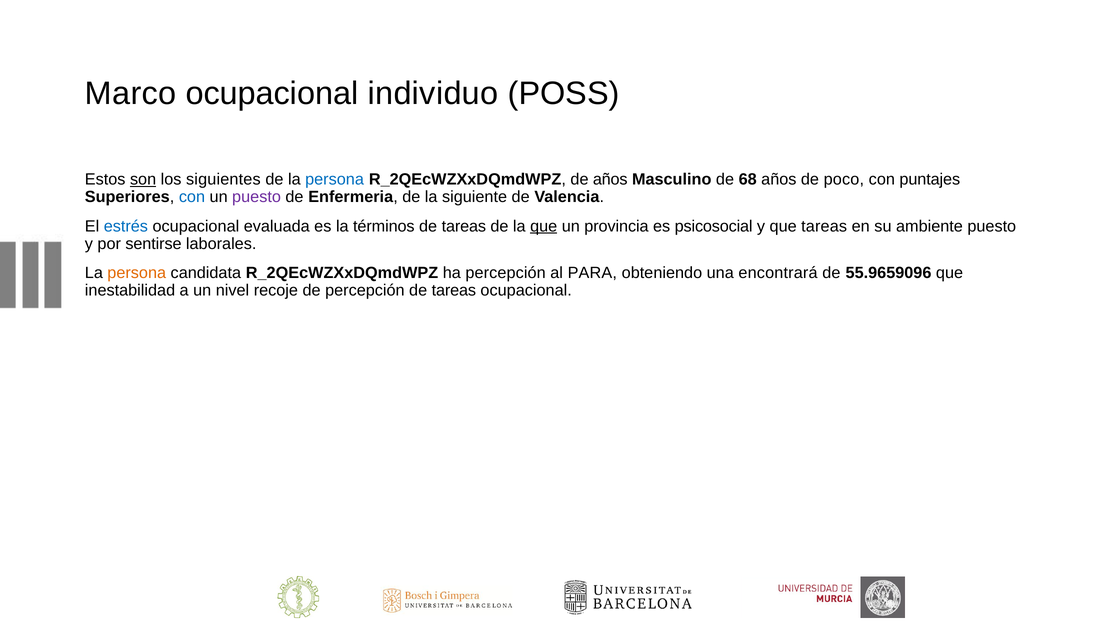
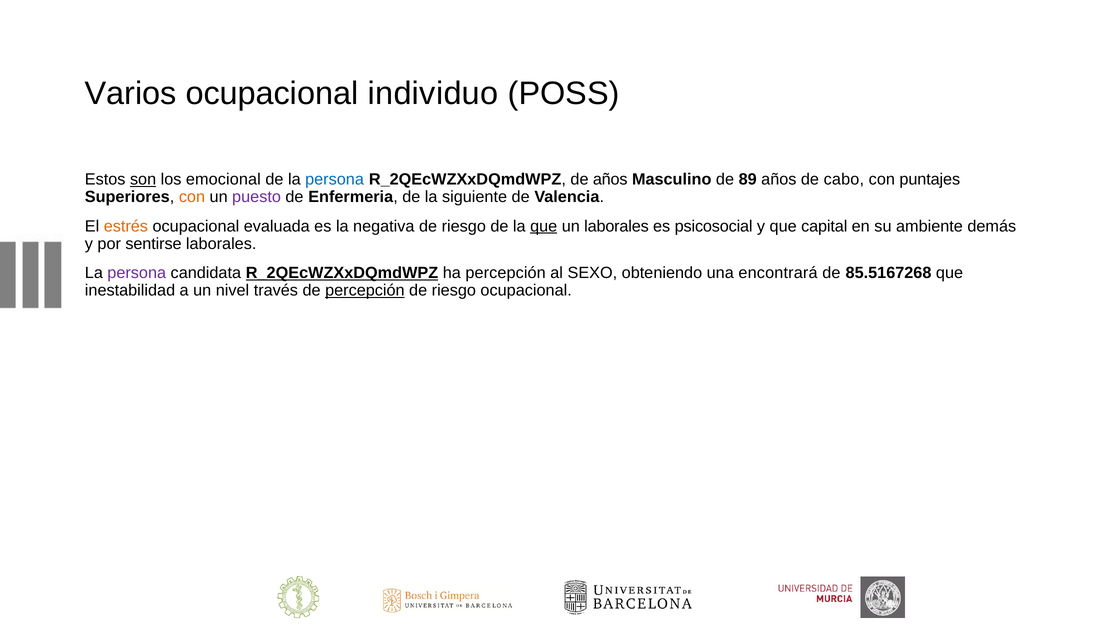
Marco: Marco -> Varios (131, 94)
siguientes: siguientes -> emocional (223, 180)
68: 68 -> 89 (748, 180)
poco: poco -> cabo (844, 180)
con colour: blue -> orange (192, 197)
estrés colour: blue -> orange (126, 226)
términos: términos -> negativa (384, 226)
tareas: tareas -> riesgo (464, 226)
un provincia: provincia -> laborales (616, 226)
que tareas: tareas -> capital (824, 226)
ambiente puesto: puesto -> demás (992, 226)
persona colour: orange -> purple (137, 273)
R_2QEcWZXxDQmdWPZ underline: none -> present (342, 273)
PARA: PARA -> SEXO (592, 273)
55.9659096: 55.9659096 -> 85.5167268 (889, 273)
recoje: recoje -> través (276, 290)
percepción underline: none -> present (365, 290)
tareas: tareas -> riesgo (454, 290)
